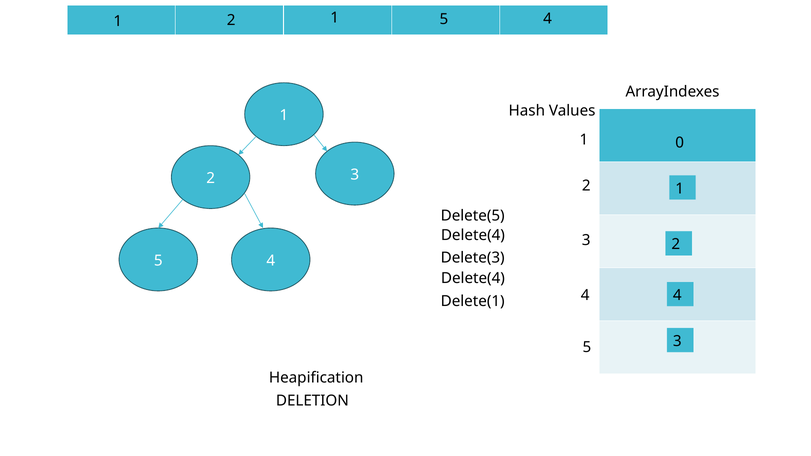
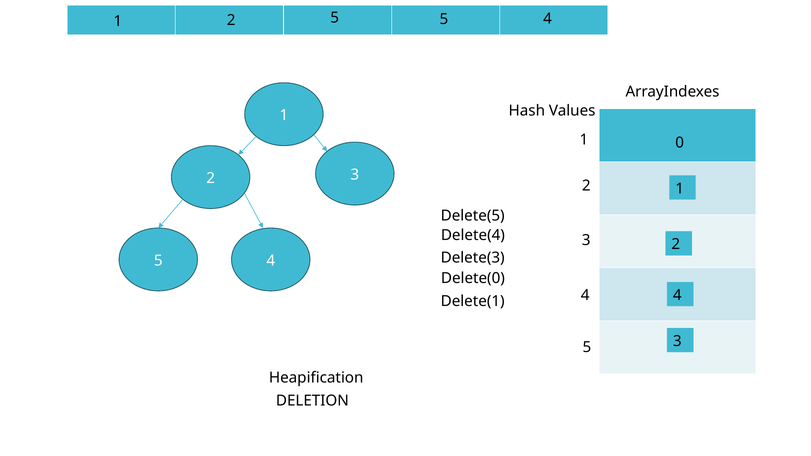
2 1: 1 -> 5 (335, 18)
Delete(4: Delete(4 -> Delete(0 (473, 279)
